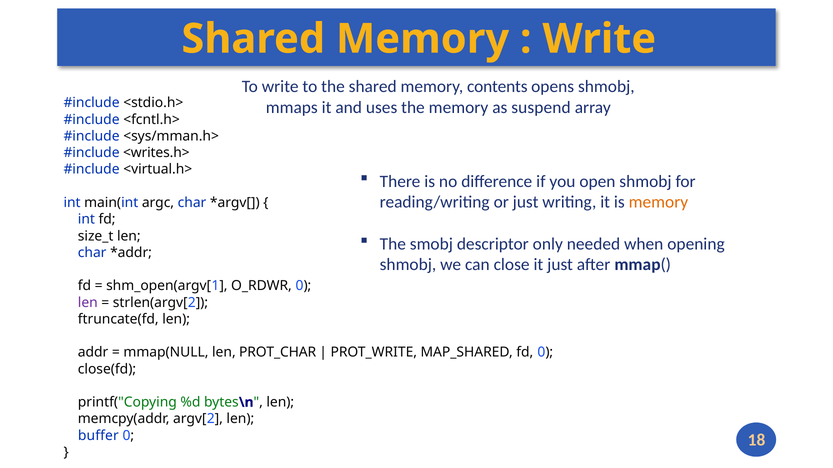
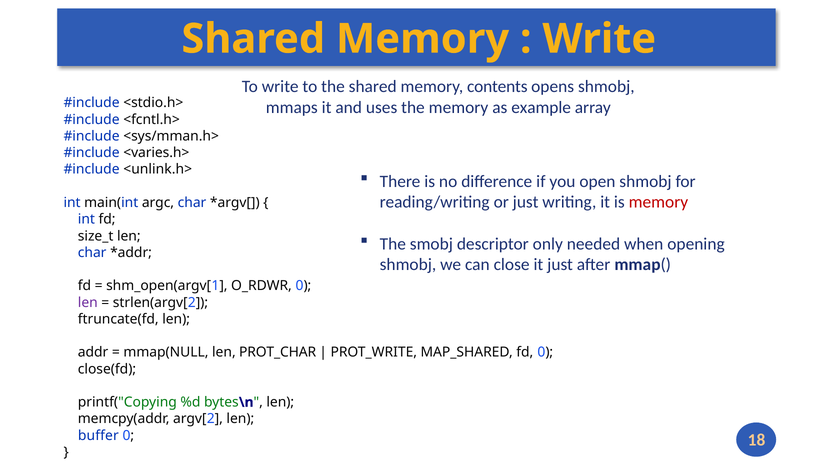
suspend: suspend -> example (541, 108)
<writes.h>: <writes.h> -> <varies.h> (156, 153)
<virtual.h>: <virtual.h> -> <unlink.h> (158, 170)
memory colour: orange -> red (658, 203)
